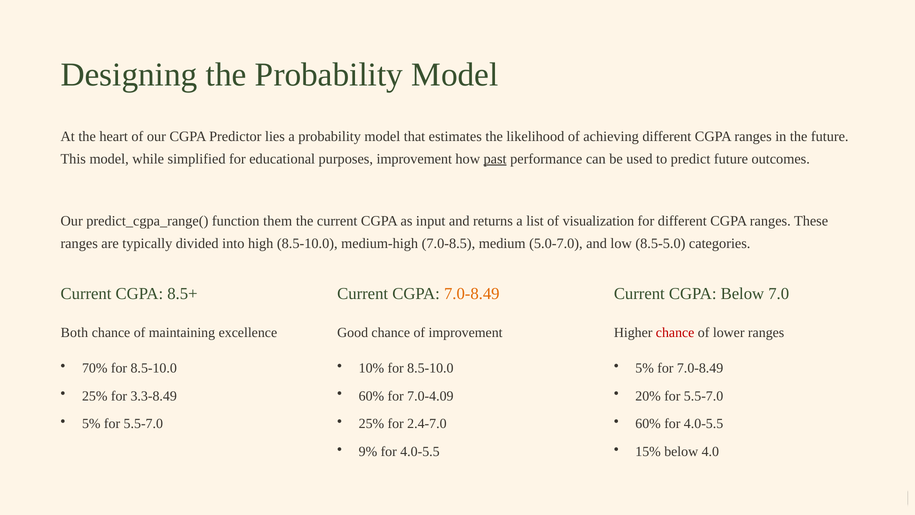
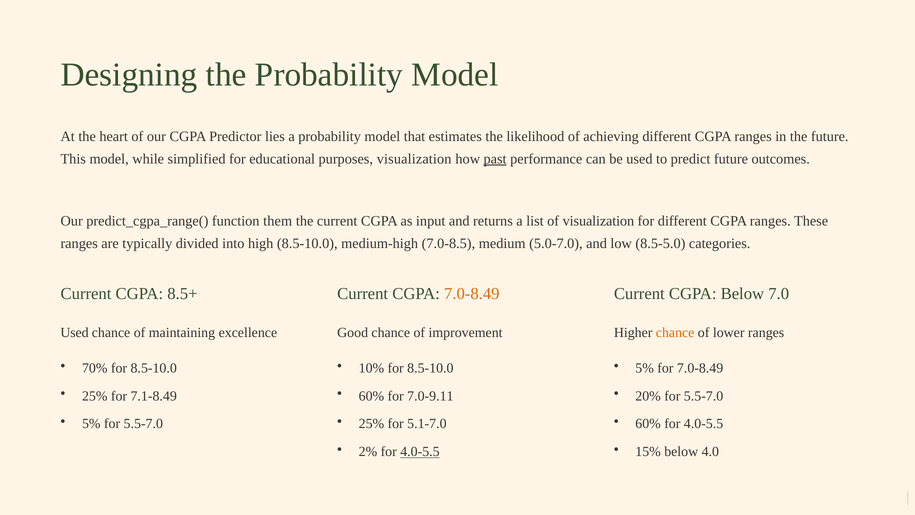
purposes improvement: improvement -> visualization (414, 159)
Both: Both -> Used (75, 332)
chance colour: red -> orange (675, 332)
3.3-8.49: 3.3-8.49 -> 7.1-8.49 (154, 396)
7.0-4.09: 7.0-4.09 -> 7.0-9.11 (430, 396)
2.4-7.0: 2.4-7.0 -> 5.1-7.0 (427, 424)
9%: 9% -> 2% (368, 451)
4.0-5.5 underline: none -> present (420, 451)
